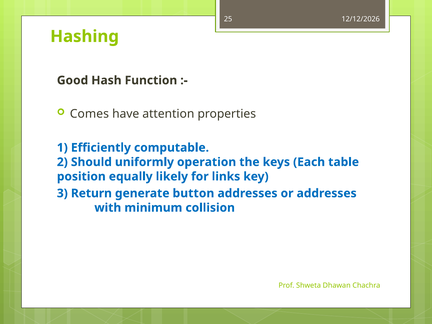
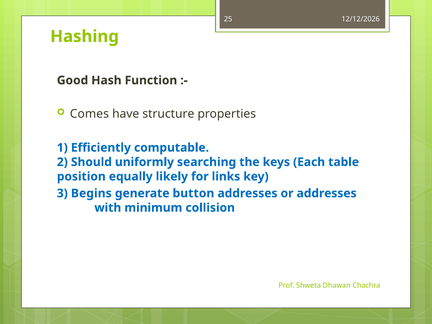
attention: attention -> structure (168, 114)
operation: operation -> searching (207, 162)
Return: Return -> Begins (91, 193)
